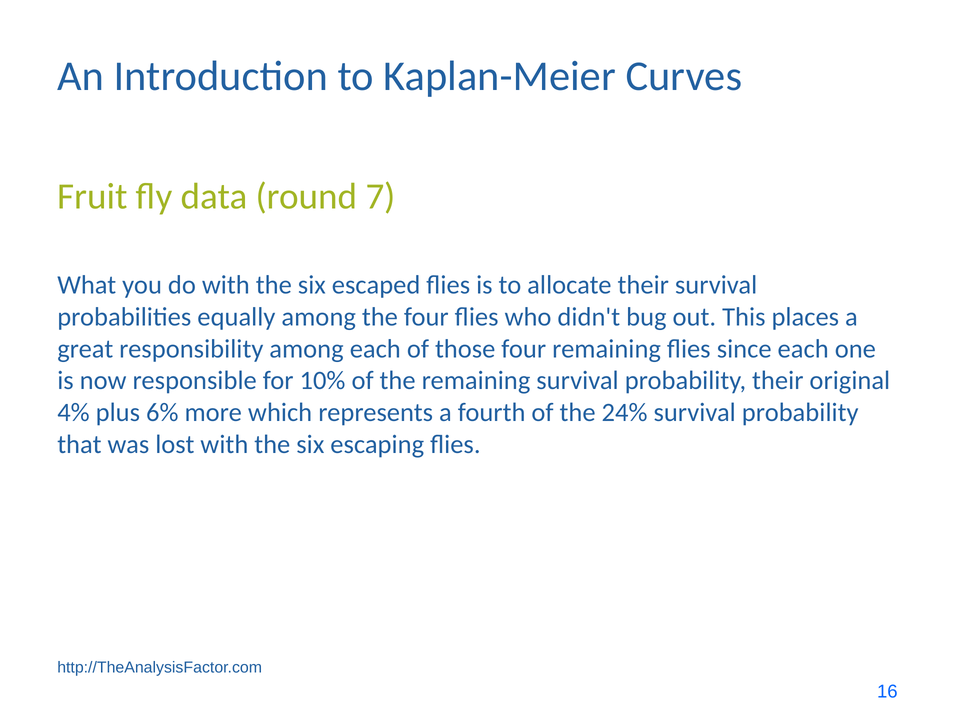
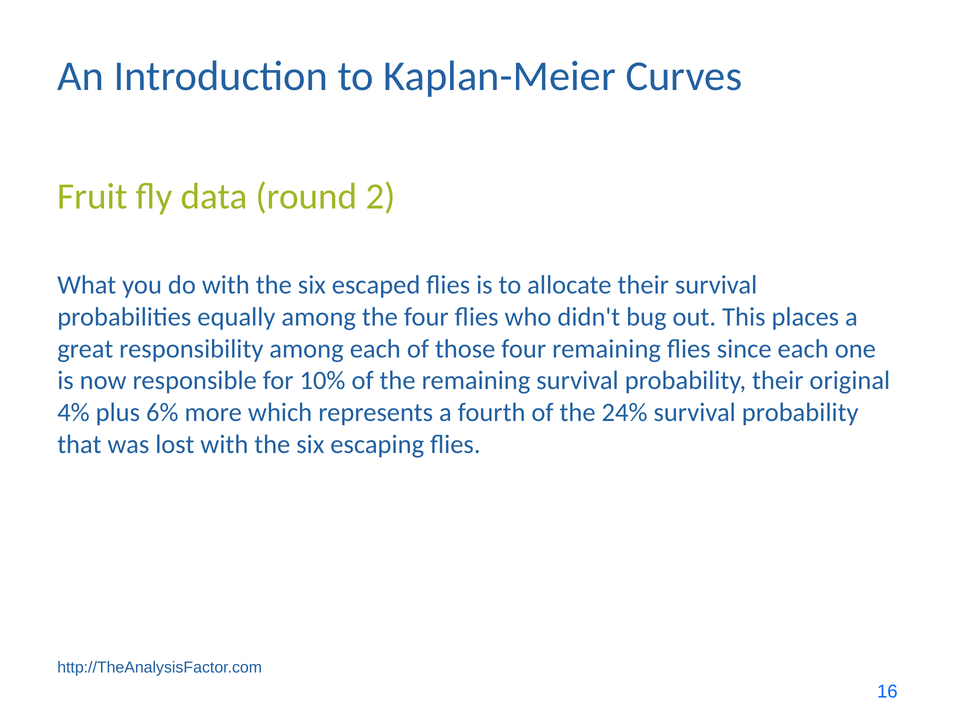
7: 7 -> 2 (381, 197)
